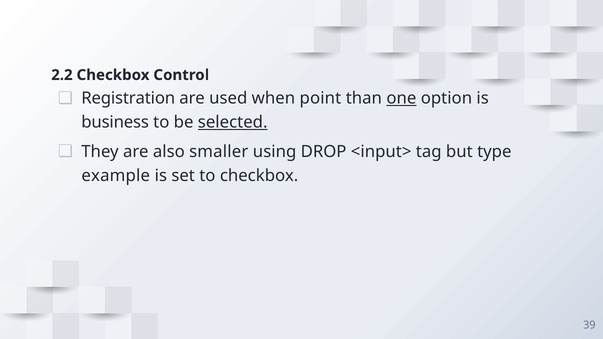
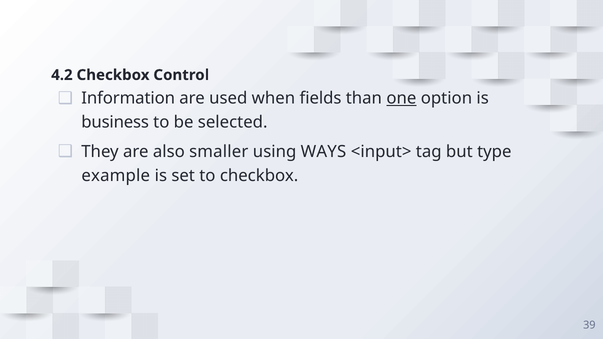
2.2: 2.2 -> 4.2 (62, 75)
Registration: Registration -> Information (128, 98)
point: point -> fields (321, 98)
selected underline: present -> none (233, 122)
DROP: DROP -> WAYS (323, 152)
